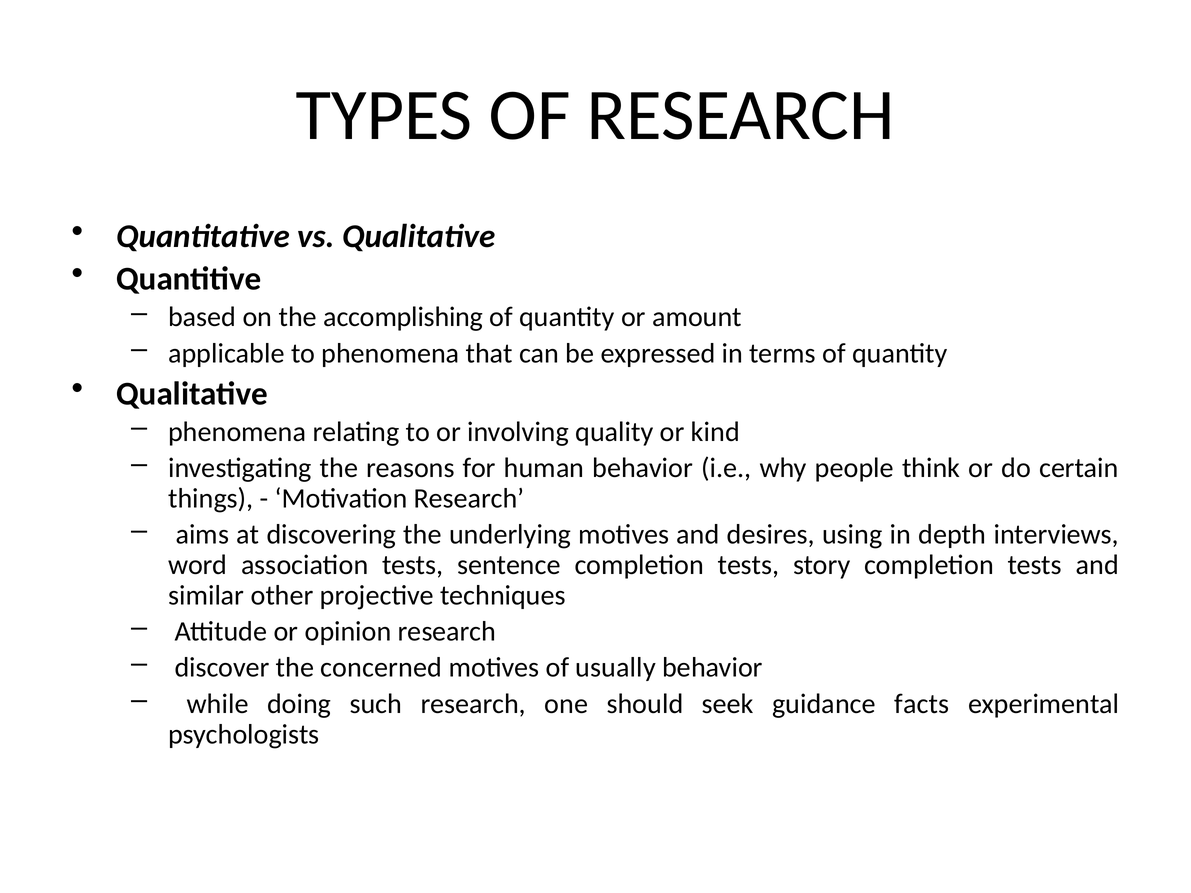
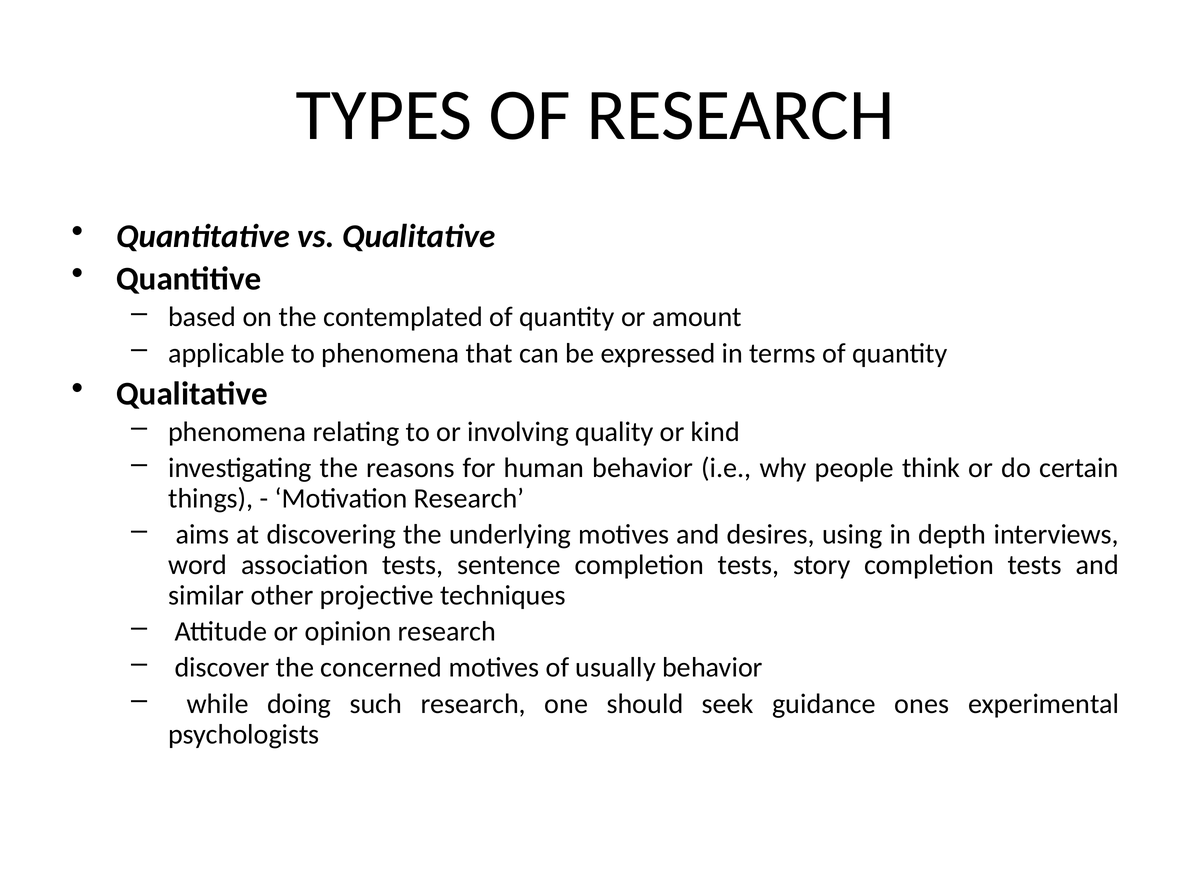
accomplishing: accomplishing -> contemplated (403, 317)
facts: facts -> ones (922, 704)
